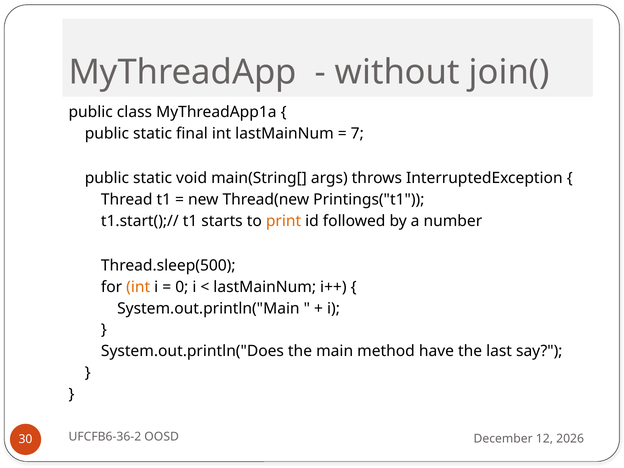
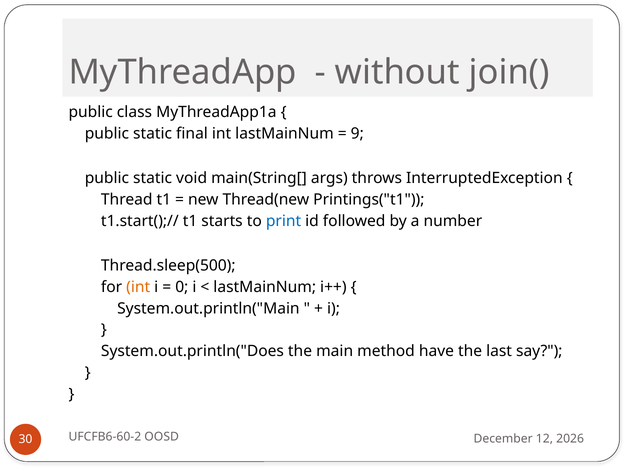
7: 7 -> 9 (357, 134)
print colour: orange -> blue (284, 221)
UFCFB6-36-2: UFCFB6-36-2 -> UFCFB6-60-2 (105, 437)
